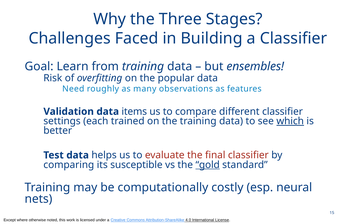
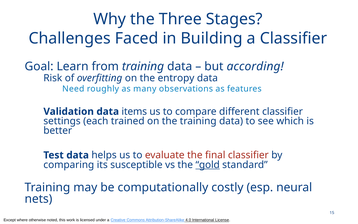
ensembles: ensembles -> according (255, 66)
popular: popular -> entropy (176, 78)
which underline: present -> none (290, 121)
